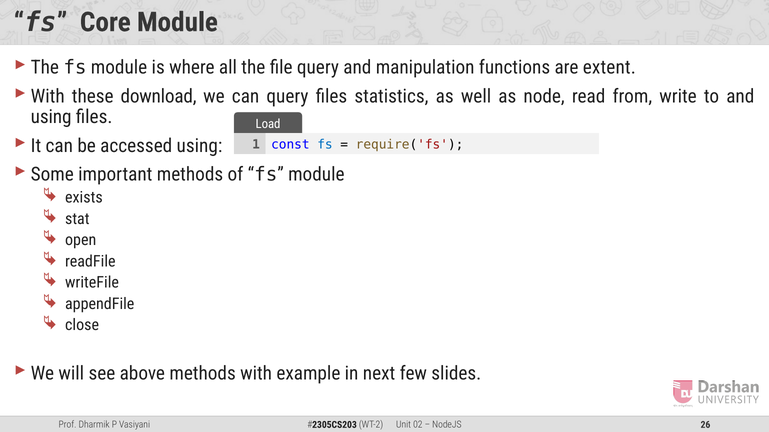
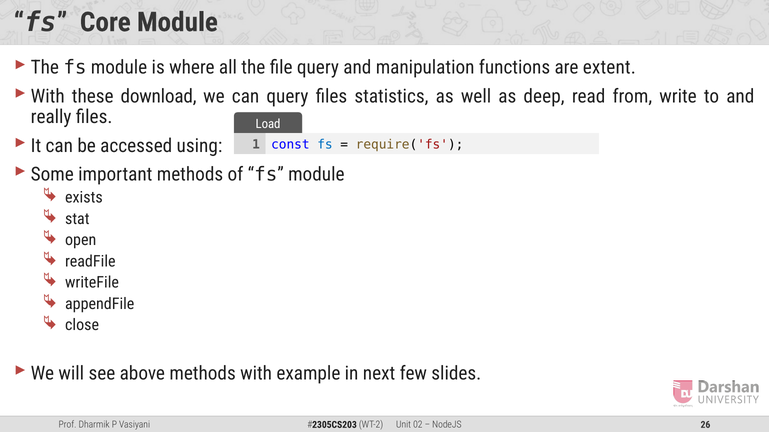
node: node -> deep (544, 96)
using: using -> really (51, 117)
